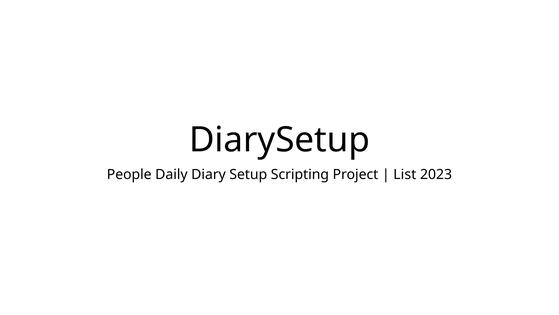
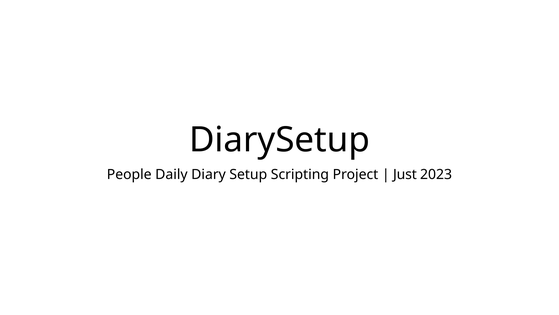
List: List -> Just (405, 174)
